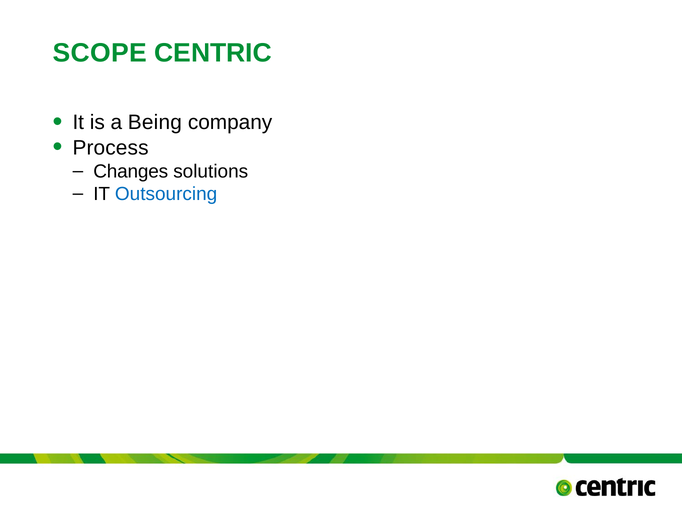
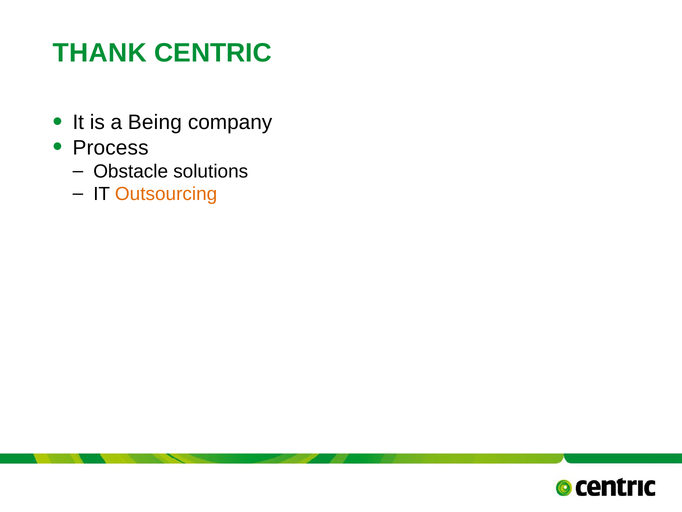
SCOPE: SCOPE -> THANK (100, 53)
Changes: Changes -> Obstacle (131, 171)
Outsourcing colour: blue -> orange (166, 194)
